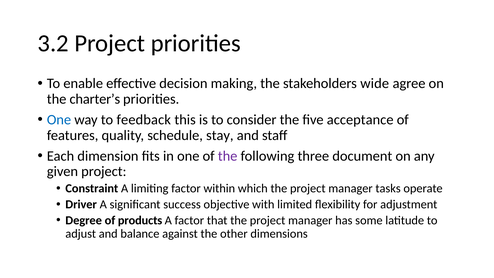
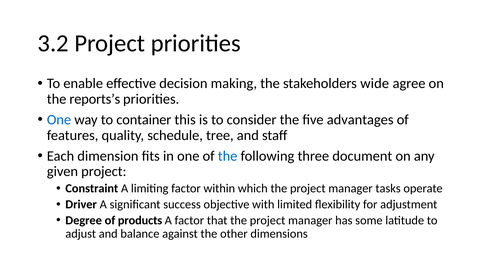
charter’s: charter’s -> reports’s (95, 99)
feedback: feedback -> container (144, 120)
acceptance: acceptance -> advantages (360, 120)
stay: stay -> tree (220, 135)
the colour: purple -> blue (228, 156)
